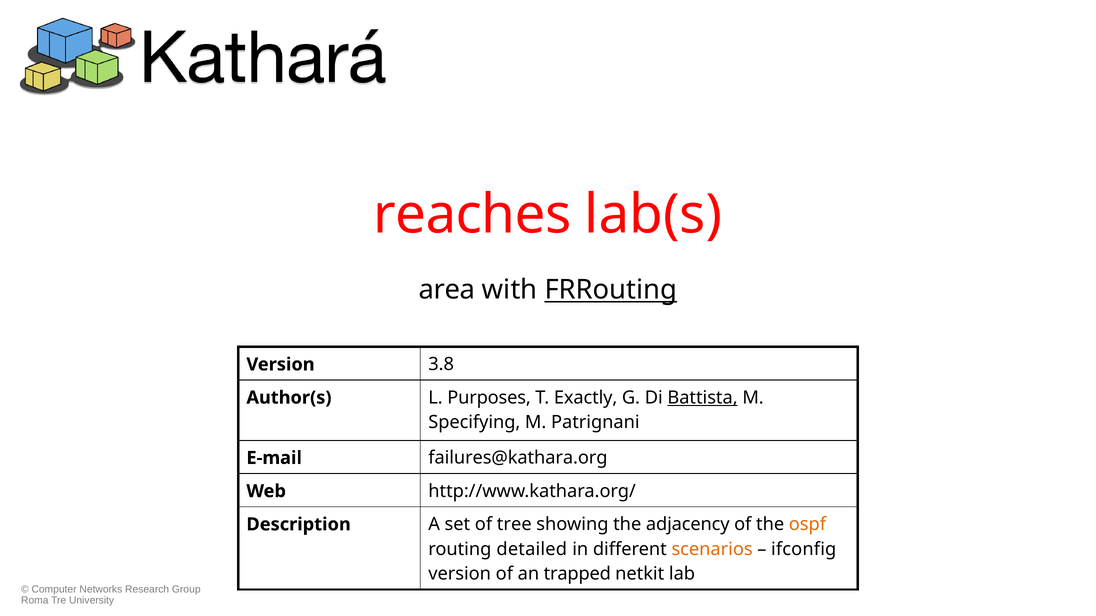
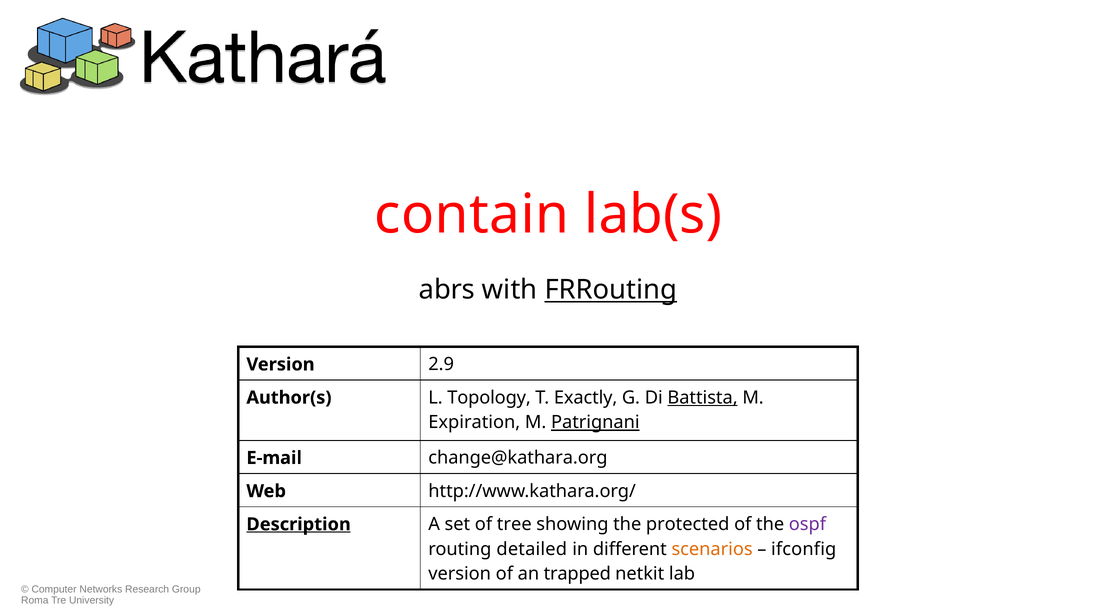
reaches: reaches -> contain (472, 215)
area: area -> abrs (447, 290)
3.8: 3.8 -> 2.9 (441, 365)
Purposes: Purposes -> Topology (489, 398)
Specifying: Specifying -> Expiration (474, 423)
Patrignani underline: none -> present (595, 423)
failures@kathara.org: failures@kathara.org -> change@kathara.org (518, 458)
Description underline: none -> present (299, 525)
adjacency: adjacency -> protected (688, 525)
ospf colour: orange -> purple (807, 525)
